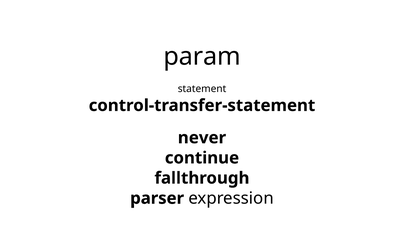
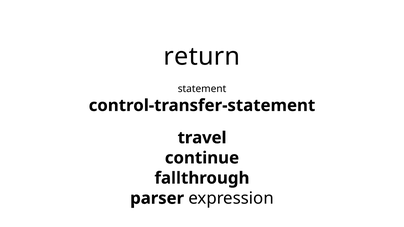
param: param -> return (202, 57)
never: never -> travel (202, 138)
